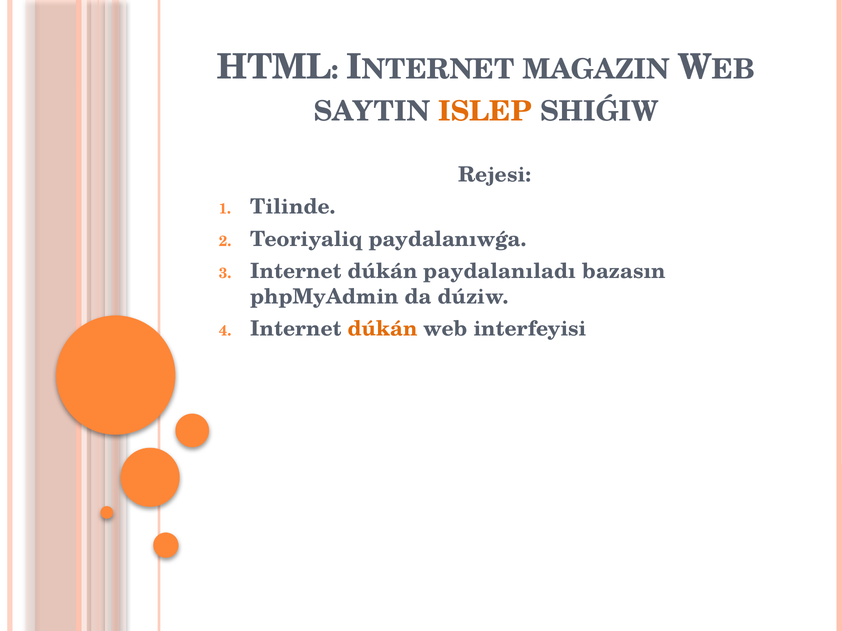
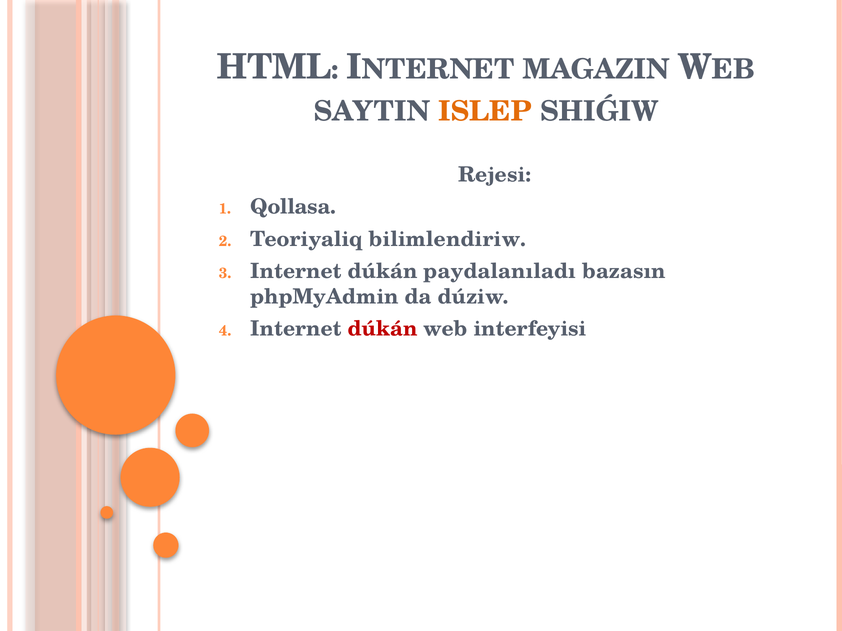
Tilinde: Tilinde -> Qollasa (293, 207)
paydalanıwǵa: paydalanıwǵa -> bilimlendiriw (448, 239)
dúkán colour: orange -> red (383, 329)
